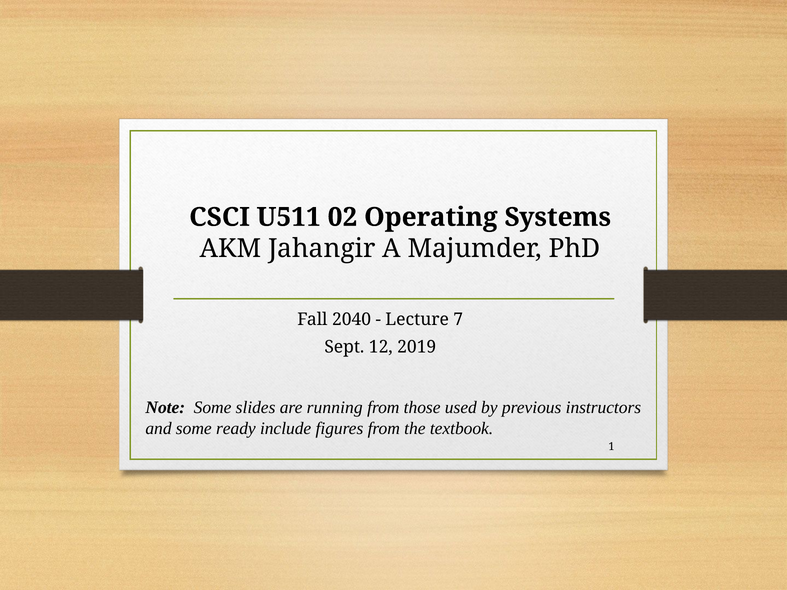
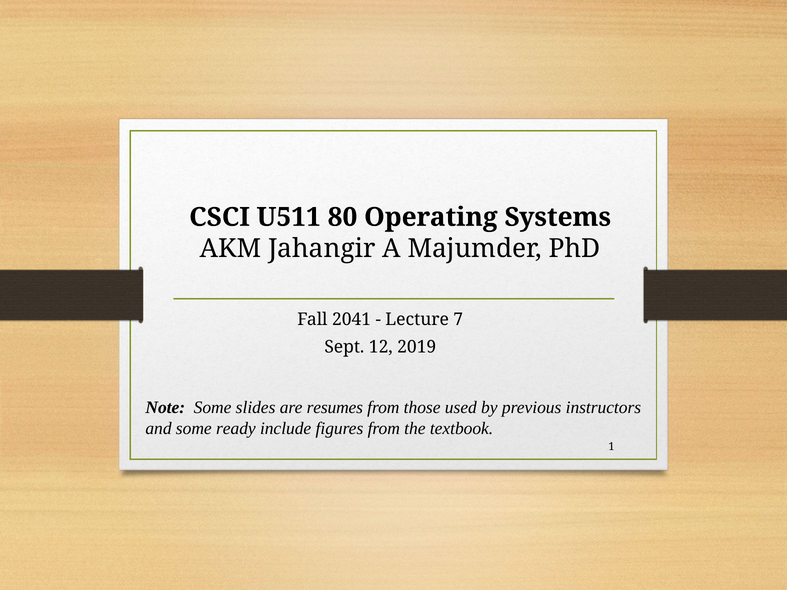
02: 02 -> 80 (342, 217)
2040: 2040 -> 2041 (352, 320)
running: running -> resumes (335, 408)
